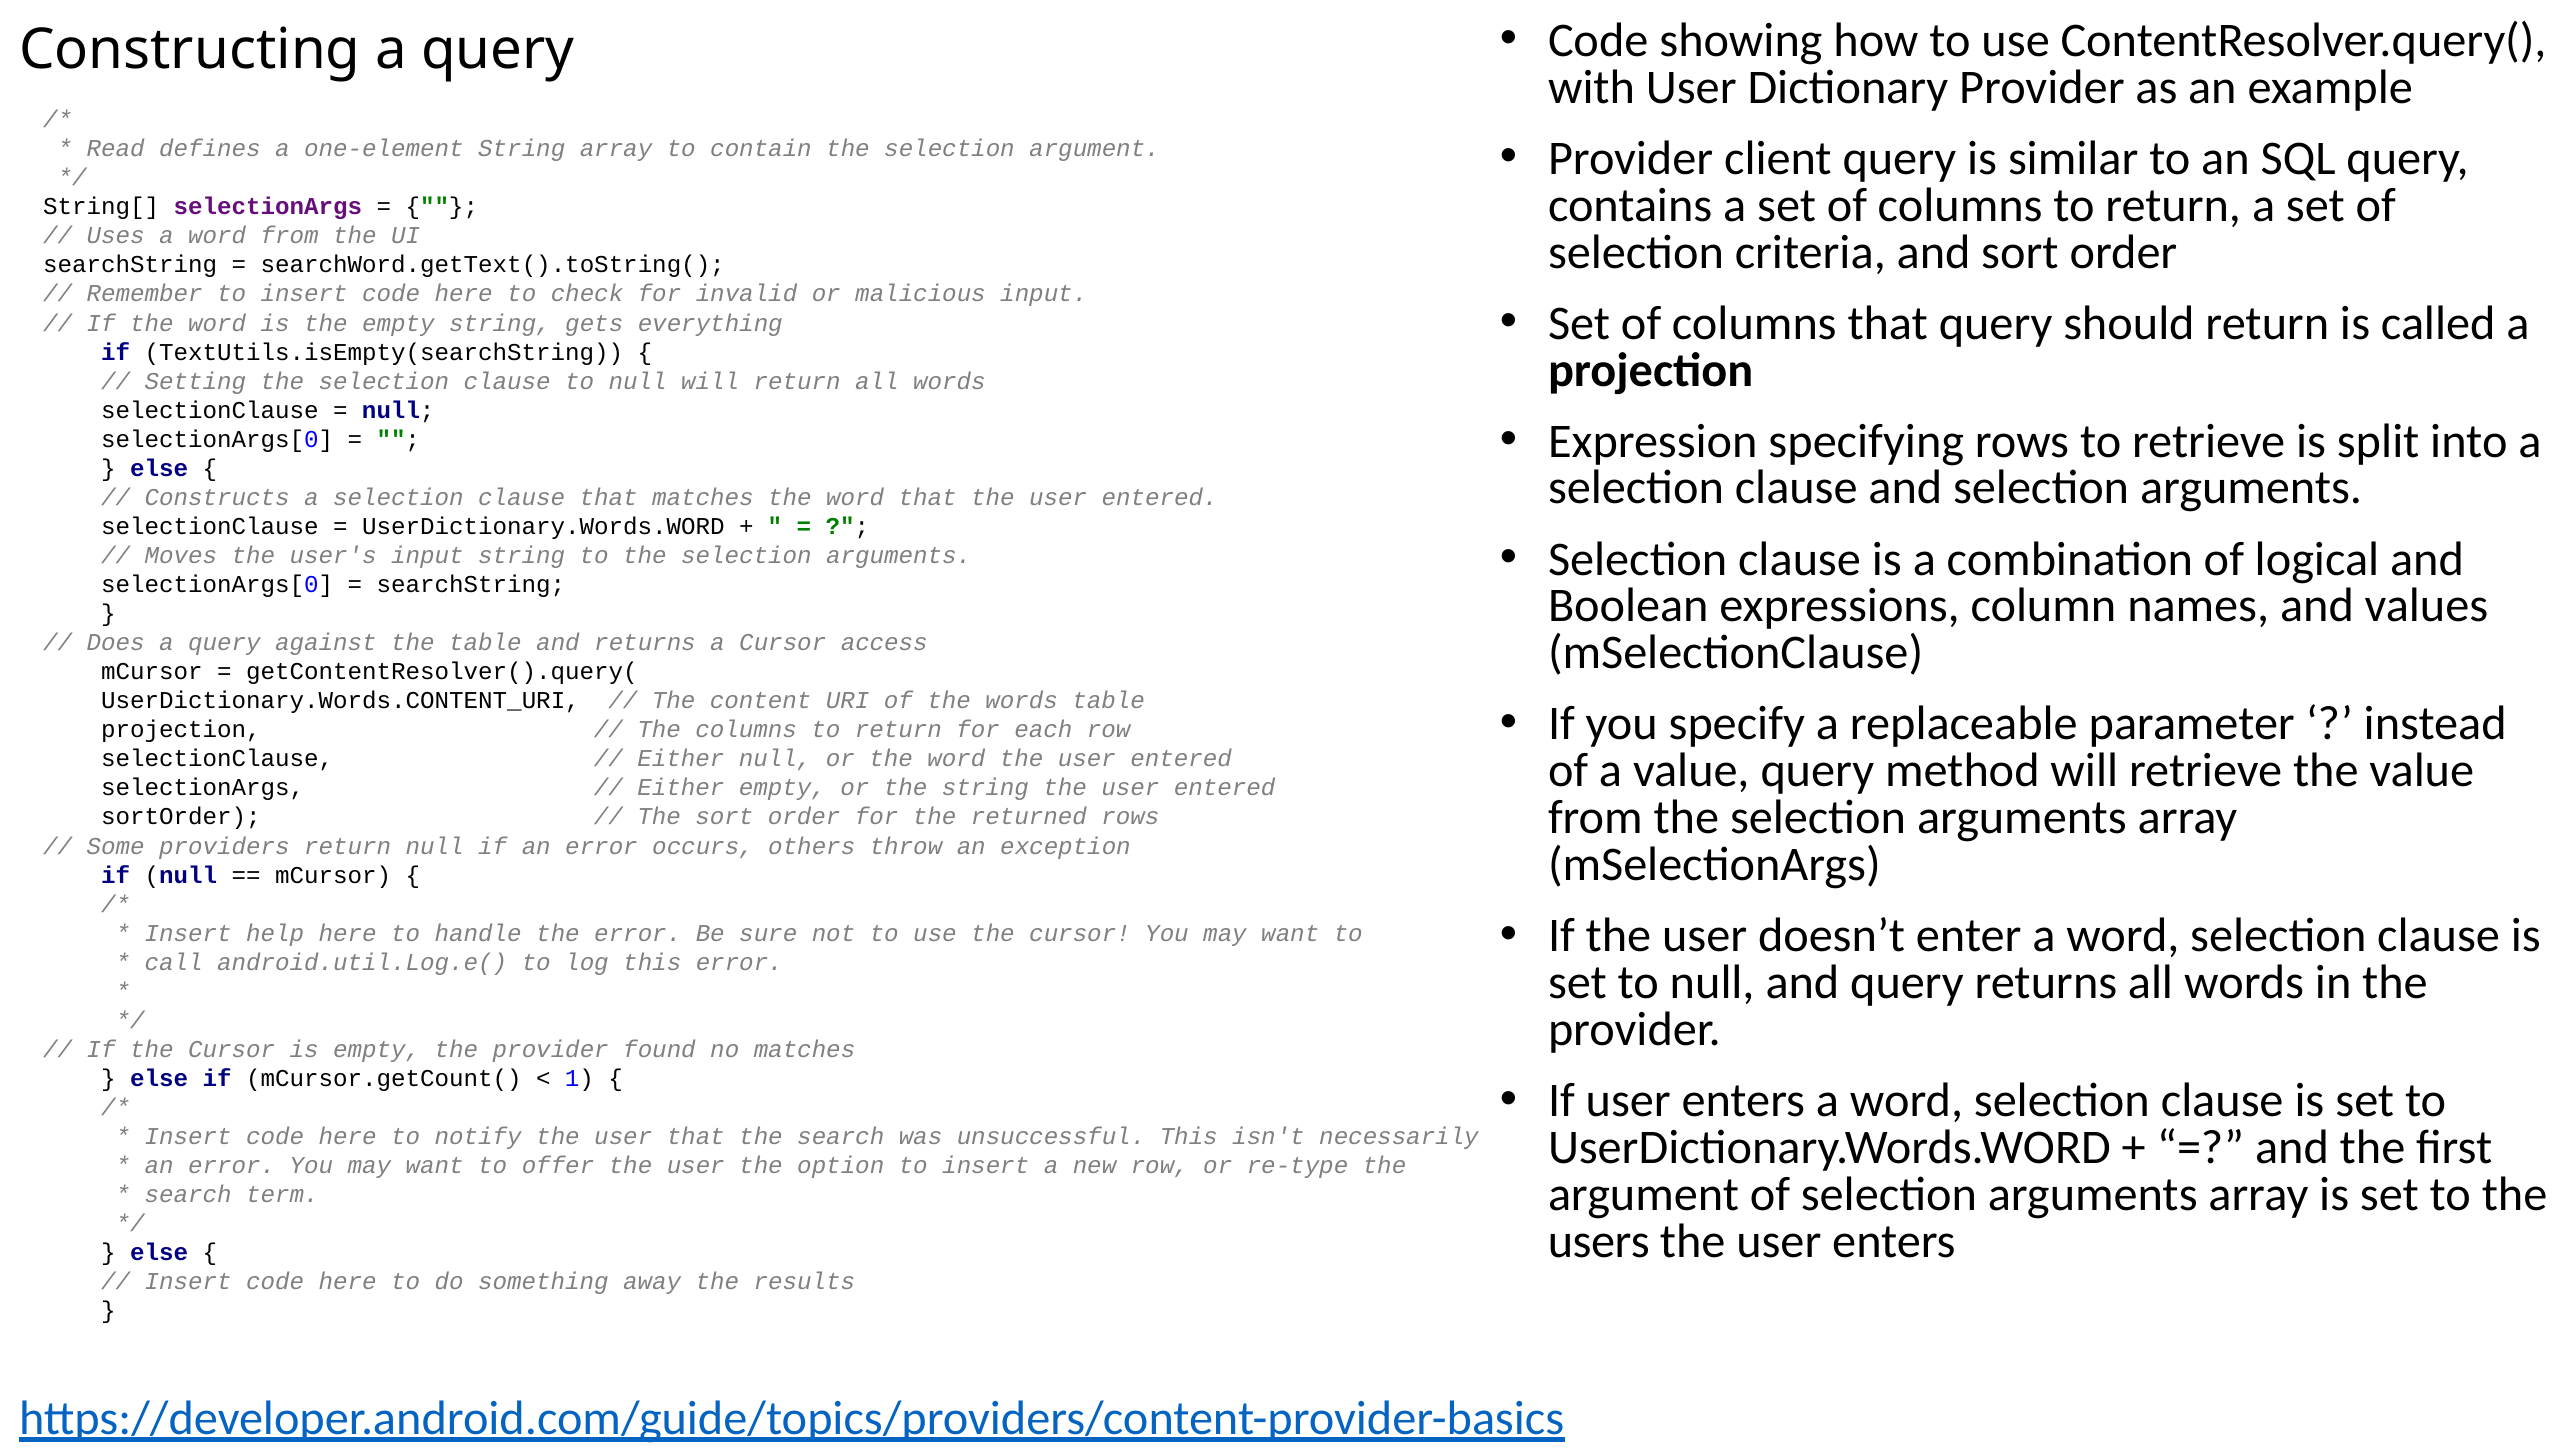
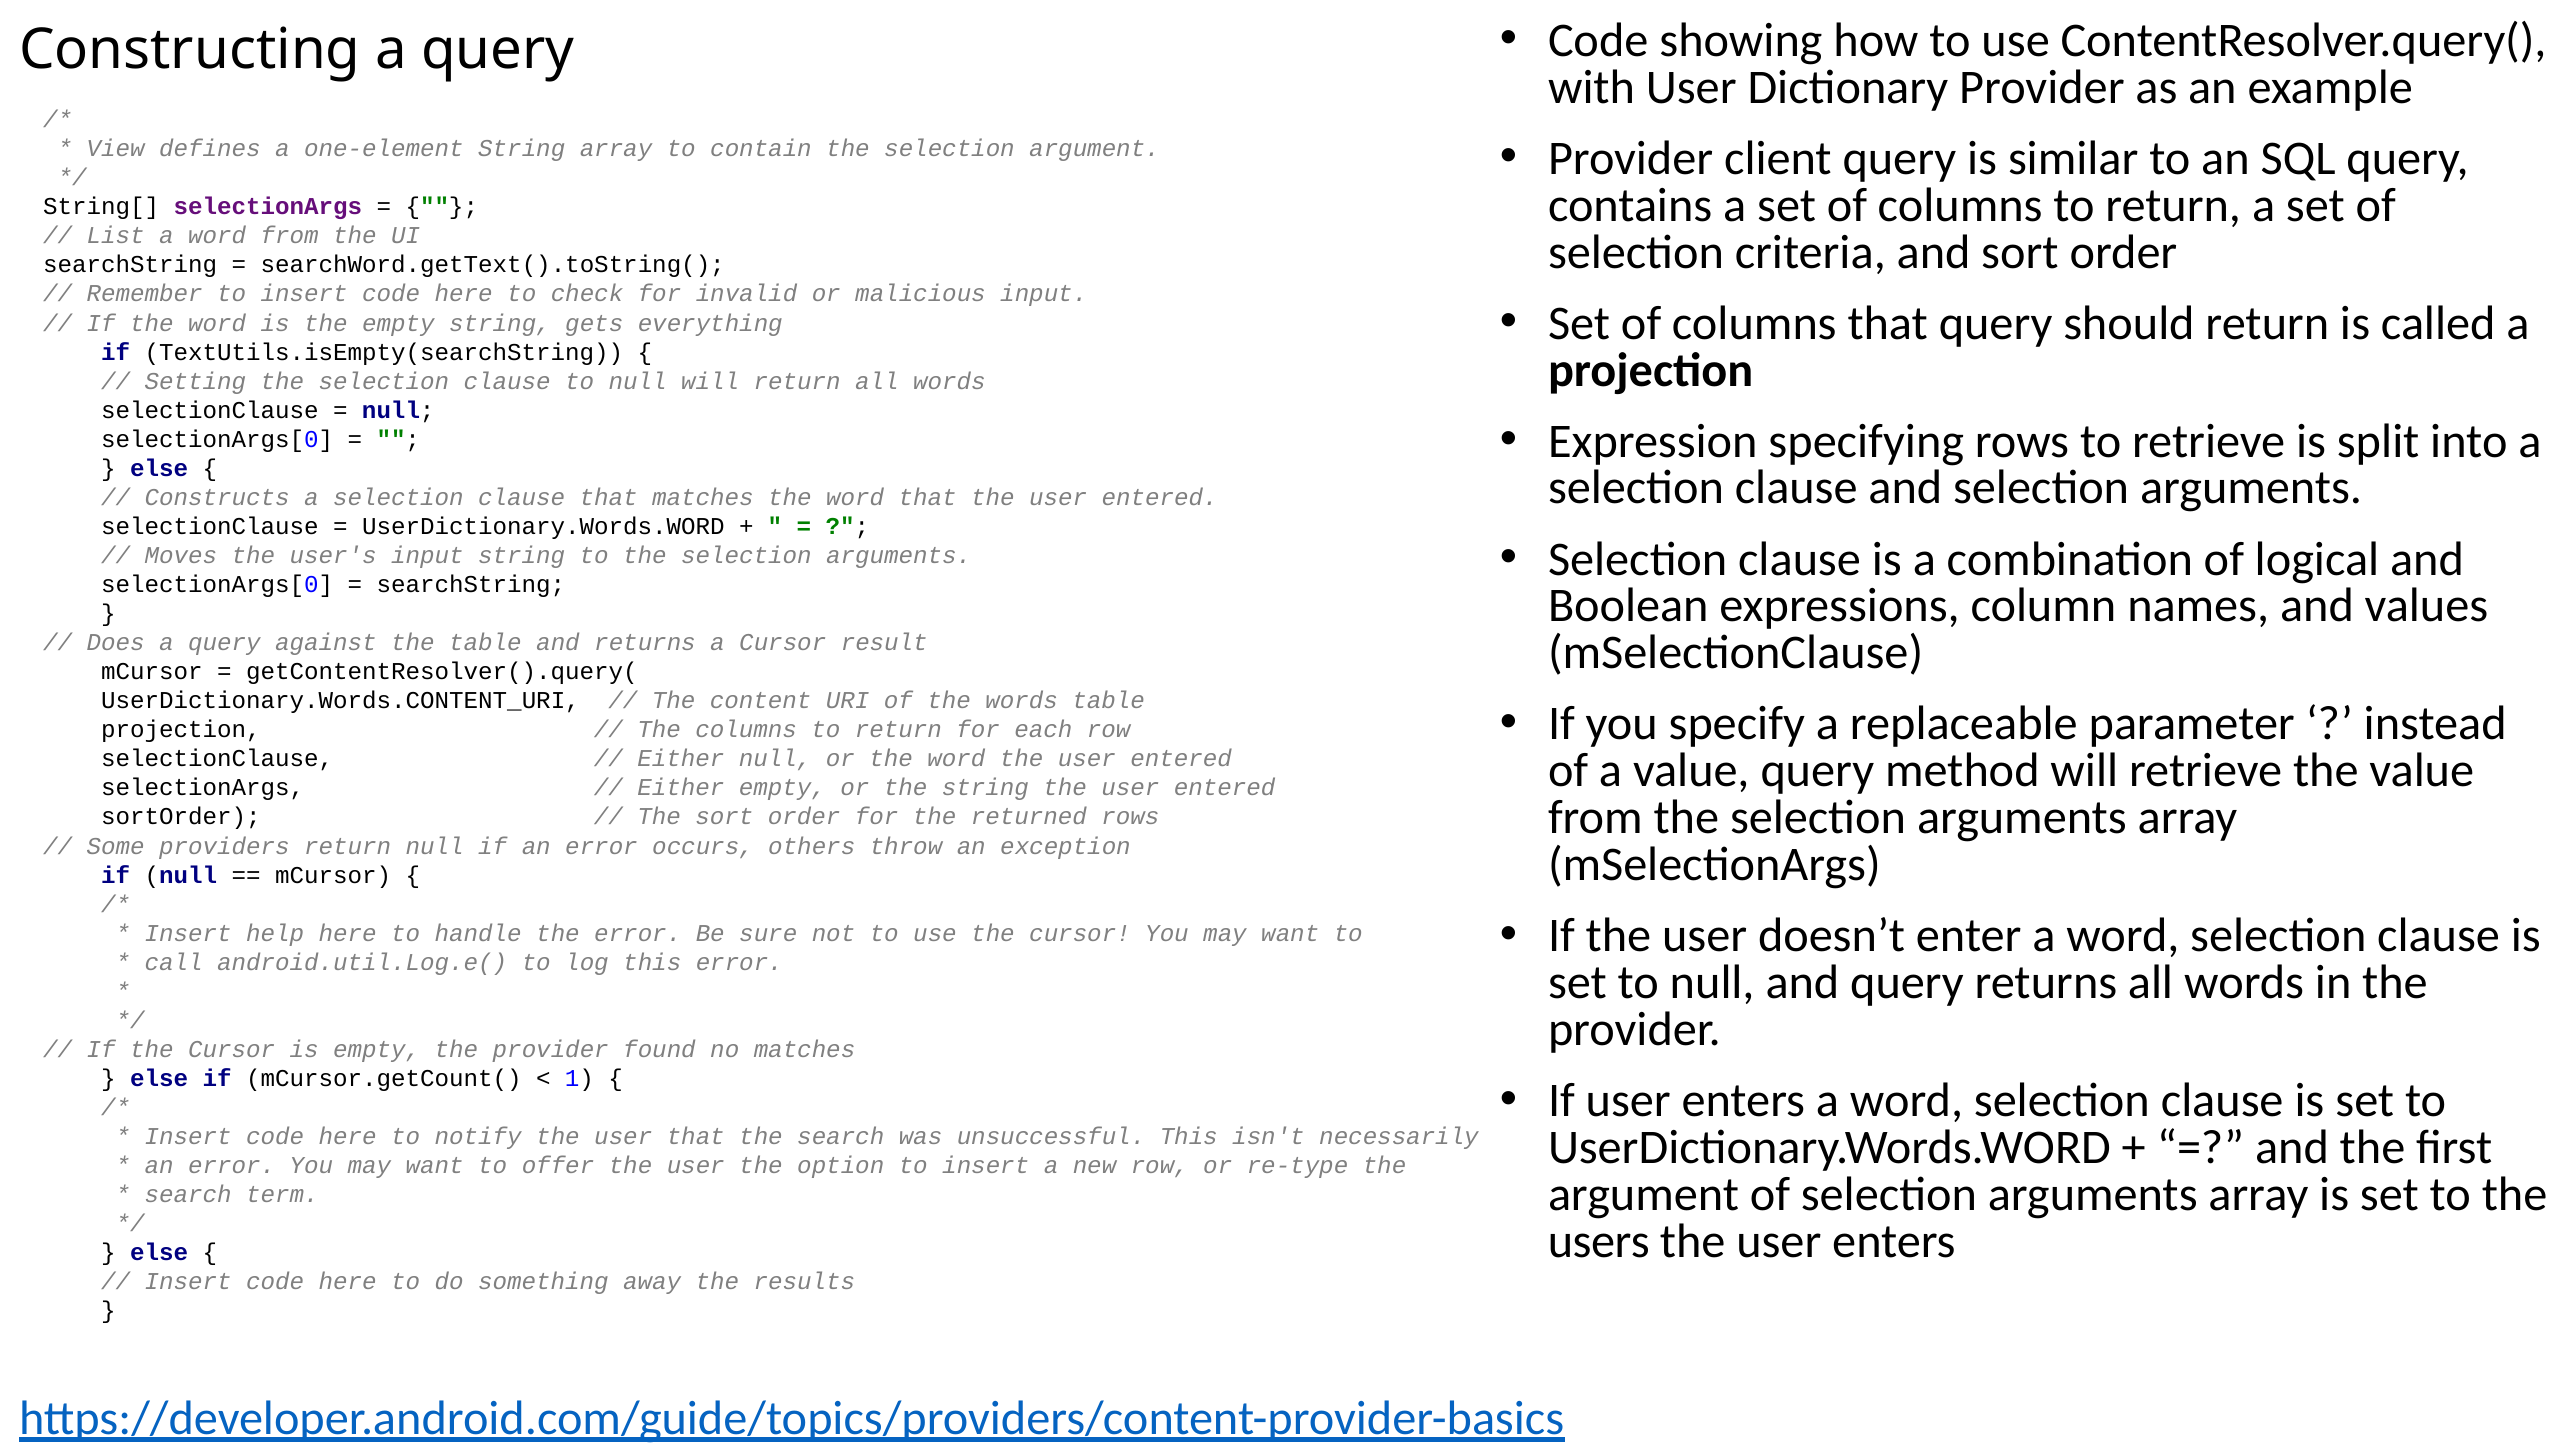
Read: Read -> View (116, 149)
Uses: Uses -> List (116, 236)
access: access -> result (884, 643)
